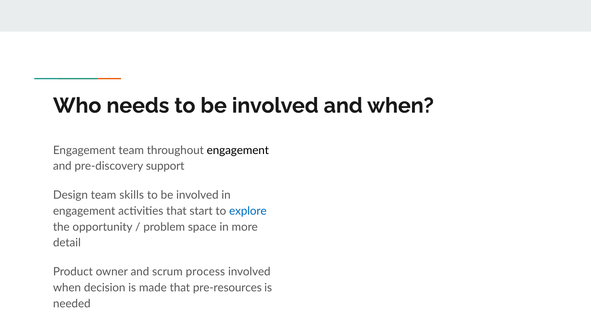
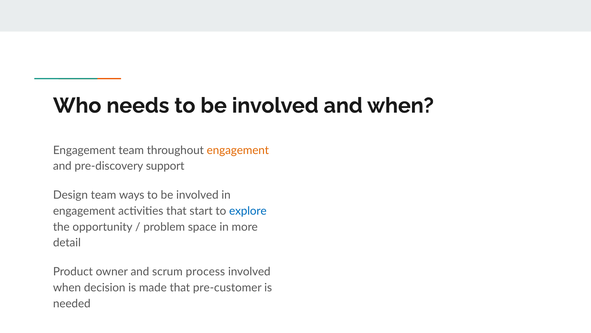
engagement colour: black -> orange (238, 150)
skills: skills -> ways (132, 195)
pre-resources: pre-resources -> pre-customer (227, 287)
